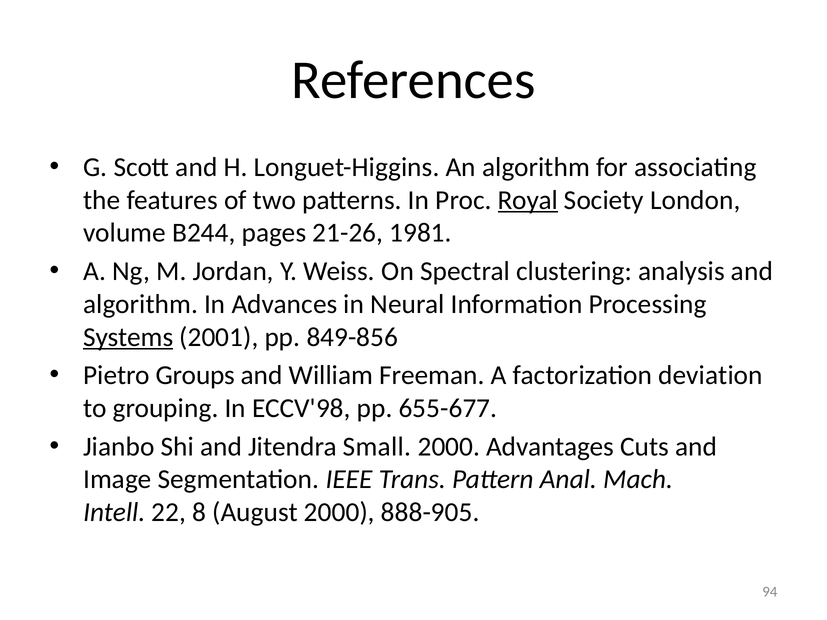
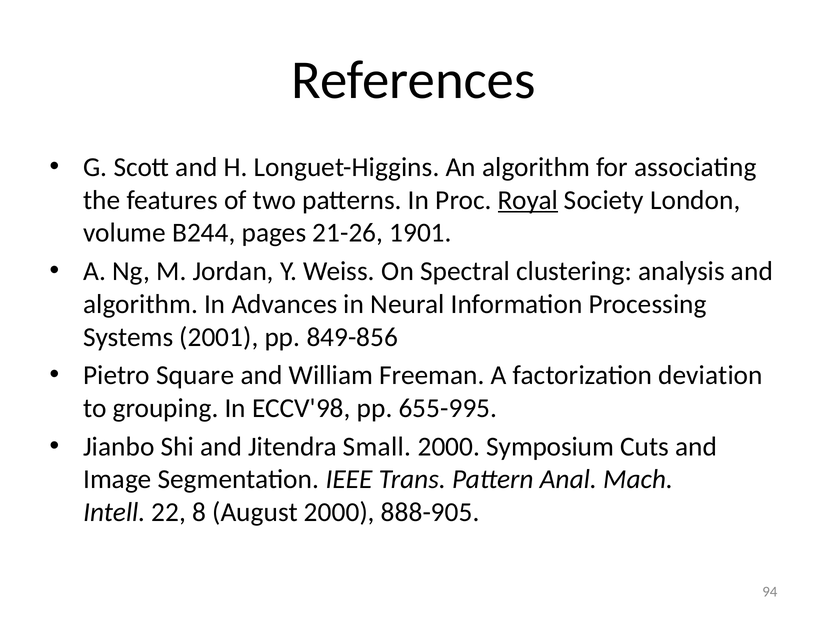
1981: 1981 -> 1901 (421, 233)
Systems underline: present -> none (128, 337)
Groups: Groups -> Square (195, 375)
655-677: 655-677 -> 655-995 (448, 408)
Advantages: Advantages -> Symposium (550, 447)
